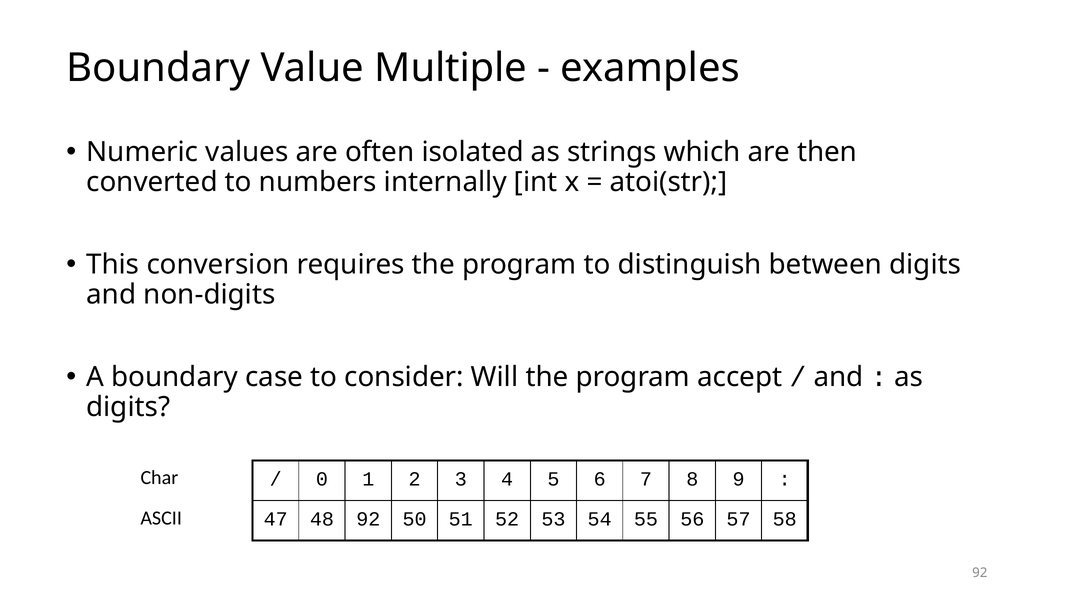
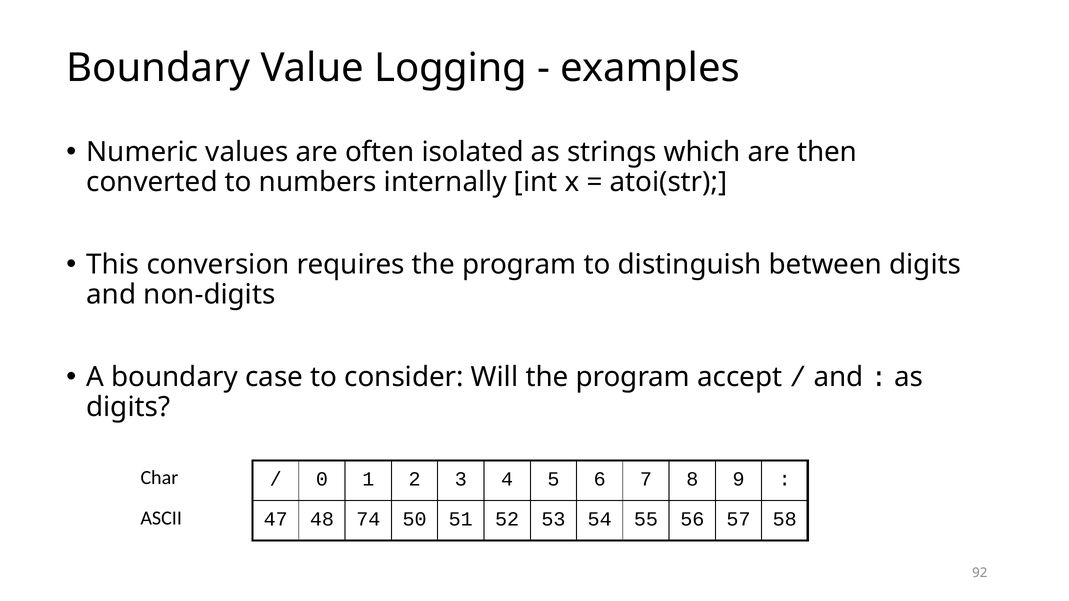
Multiple: Multiple -> Logging (451, 68)
48 92: 92 -> 74 (368, 520)
